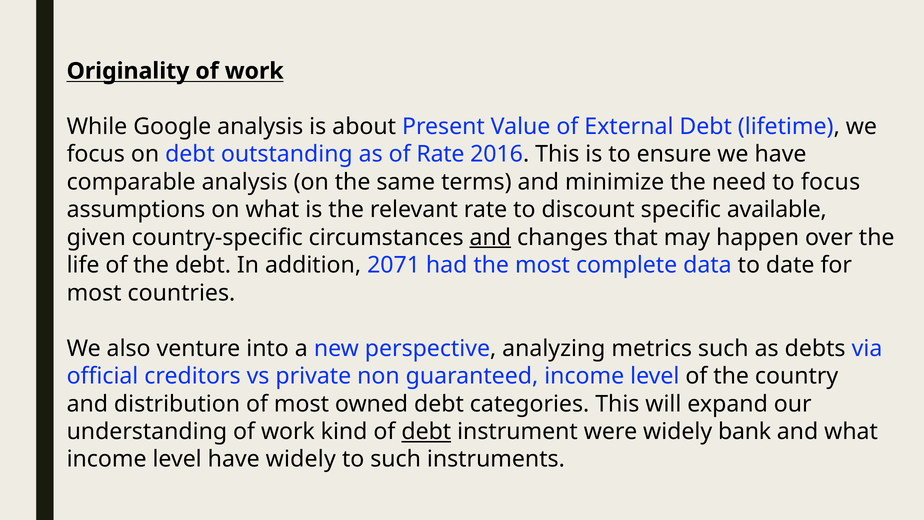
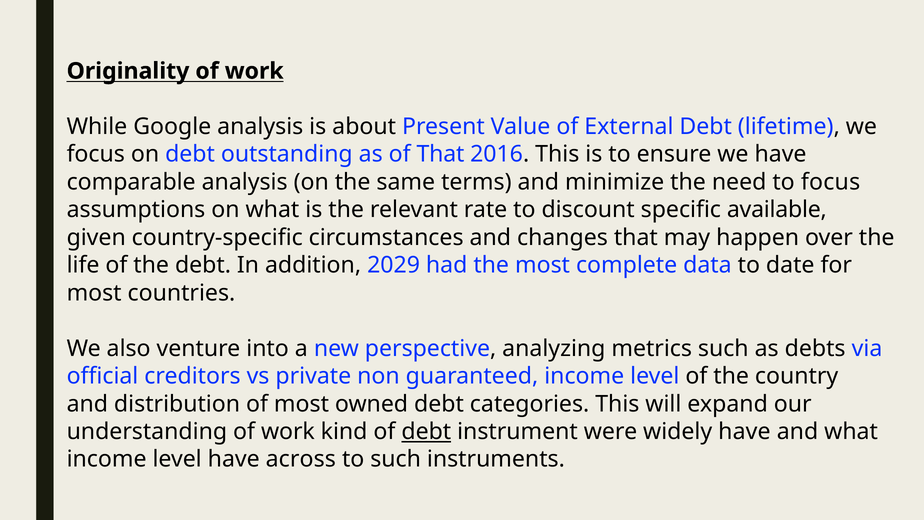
of Rate: Rate -> That (440, 154)
and underline: present -> none (490, 237)
2071: 2071 -> 2029 (394, 265)
widely bank: bank -> have (744, 431)
have widely: widely -> across (301, 459)
